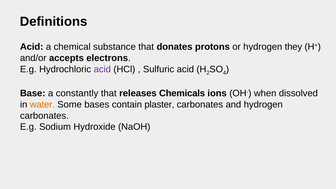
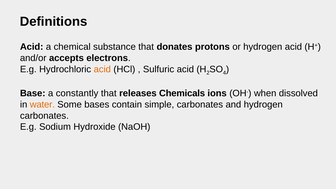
hydrogen they: they -> acid (293, 47)
acid colour: purple -> orange (102, 69)
plaster: plaster -> simple (159, 104)
